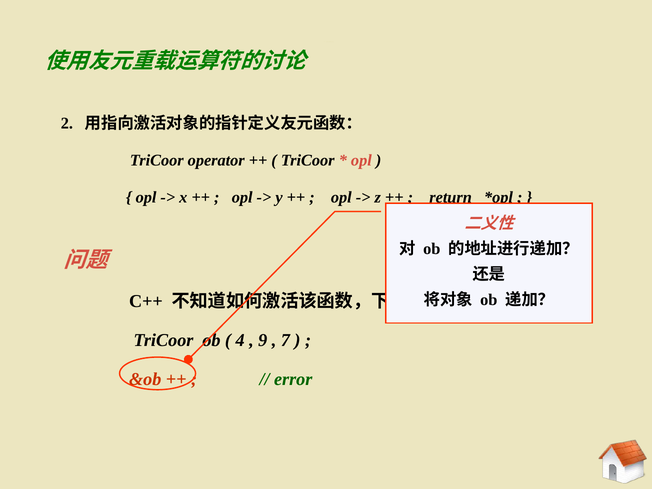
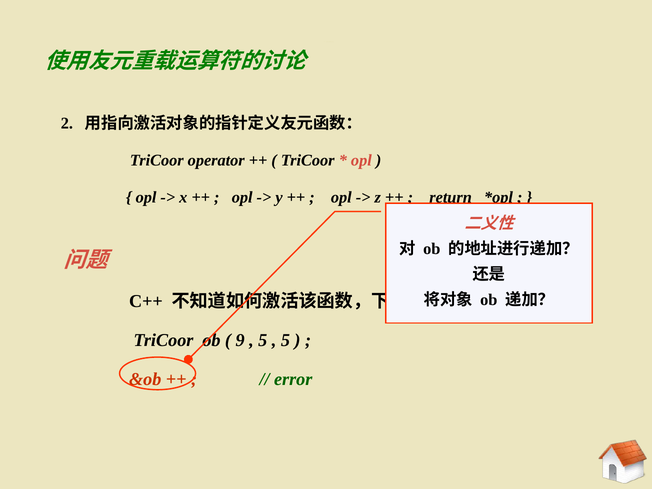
4: 4 -> 9 (240, 340)
9: 9 -> 5 (263, 340)
7: 7 -> 5 (285, 340)
